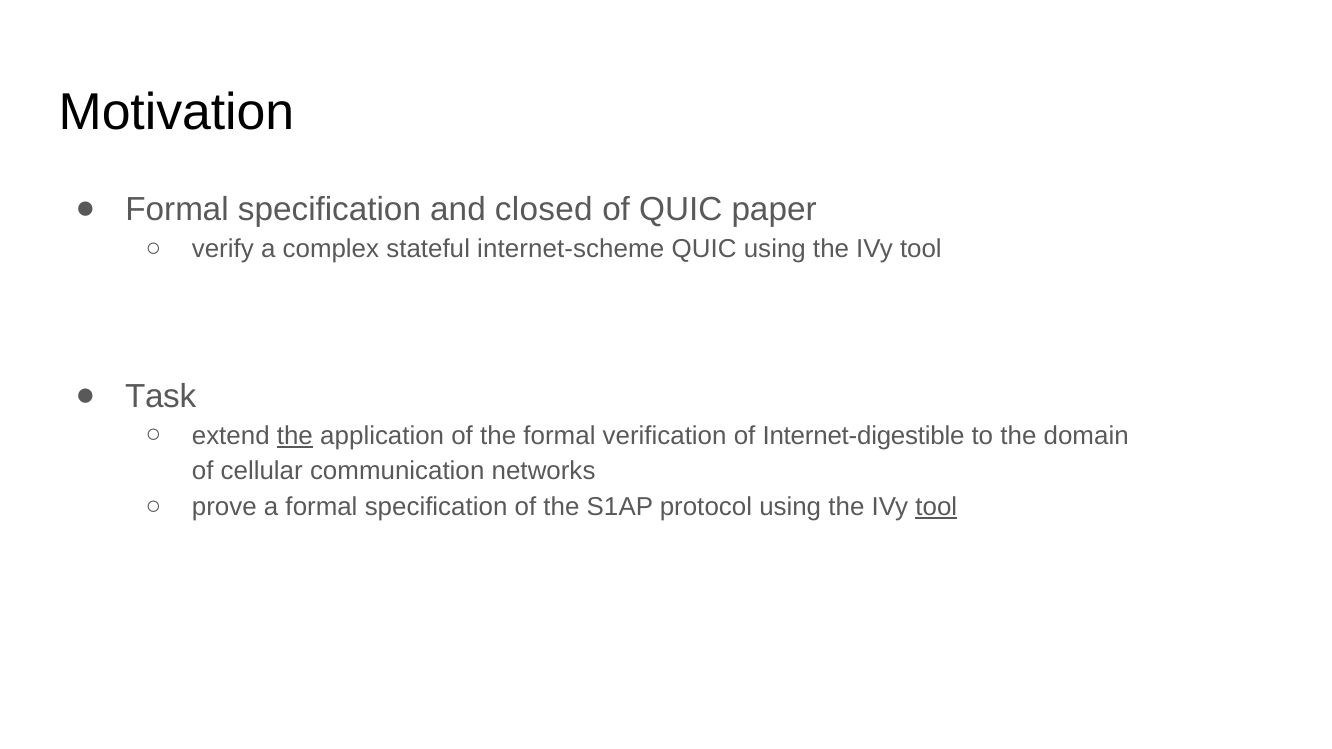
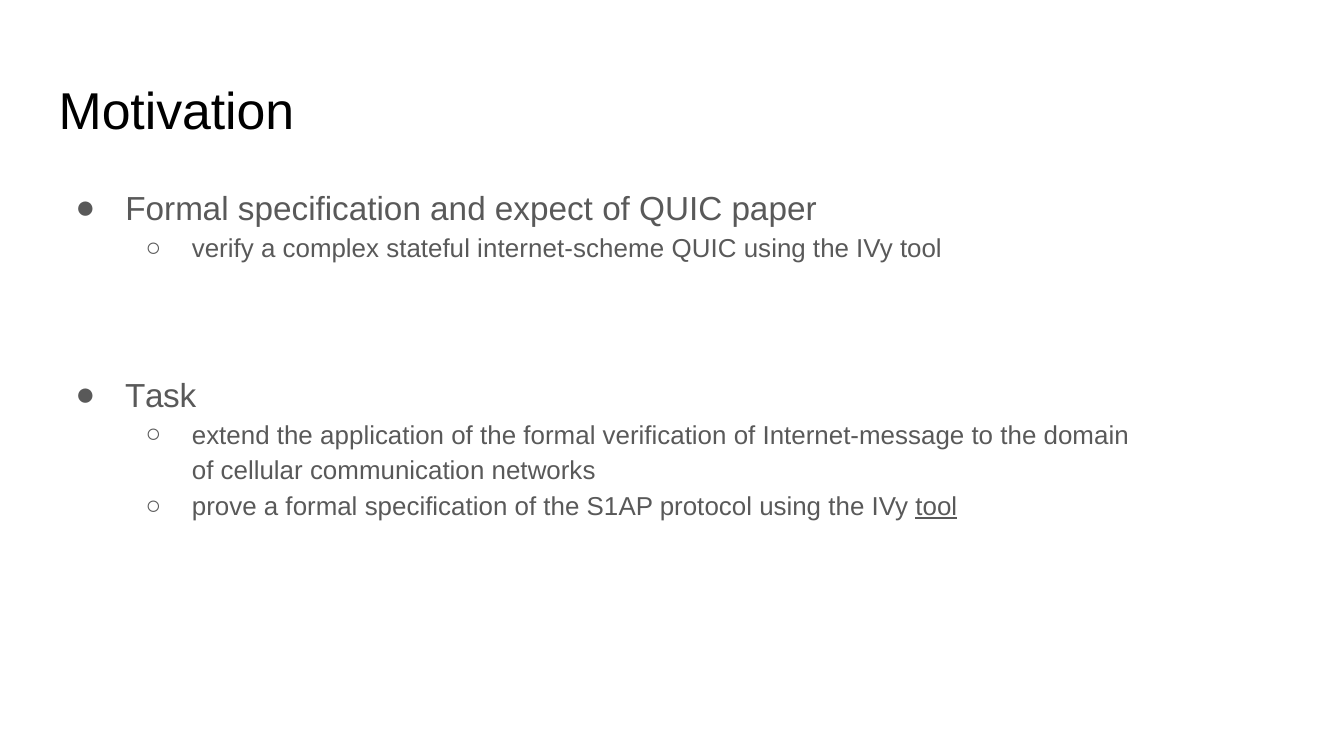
closed: closed -> expect (544, 209)
the underline: present -> none (295, 436)
Internet-digestible: Internet-digestible -> Internet-message (863, 436)
